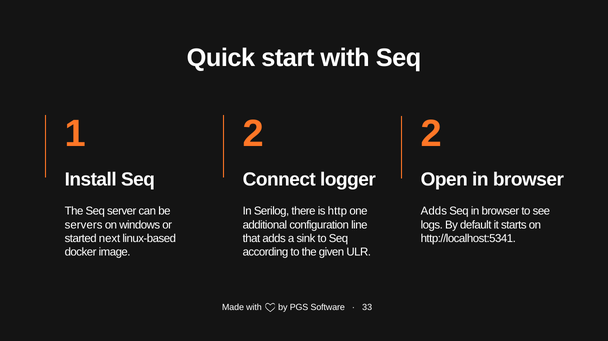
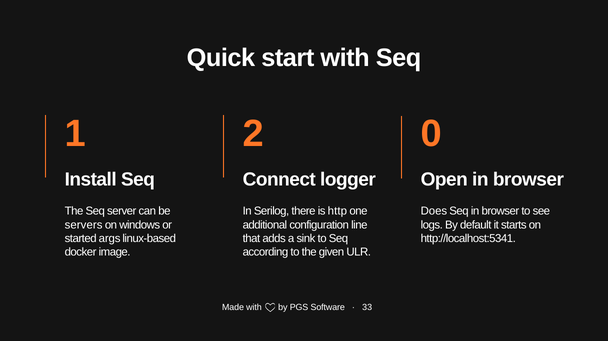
2 2: 2 -> 0 (431, 134)
Adds: Adds -> Does (434, 211)
next: next -> args (110, 239)
